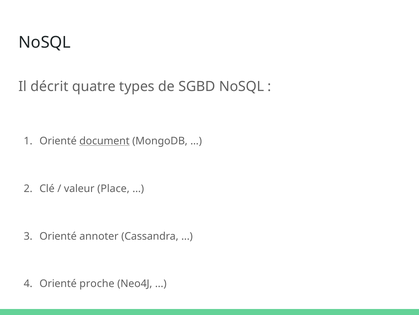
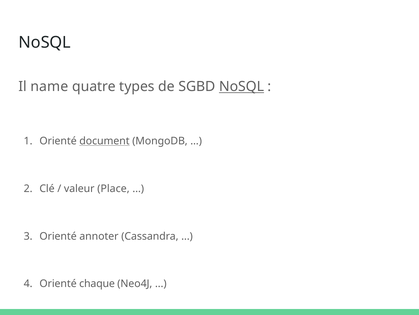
décrit: décrit -> name (49, 86)
NoSQL underline: none -> present (242, 86)
proche: proche -> chaque (97, 283)
